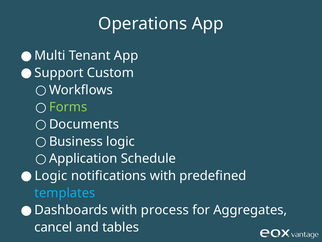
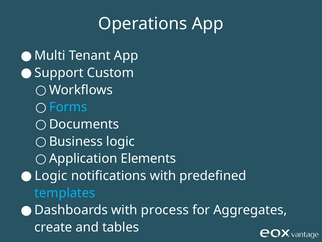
Forms colour: light green -> light blue (68, 107)
Schedule: Schedule -> Elements (148, 158)
cancel: cancel -> create (53, 227)
